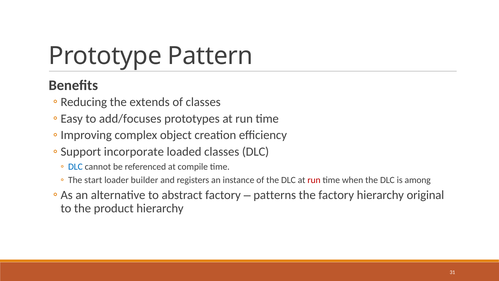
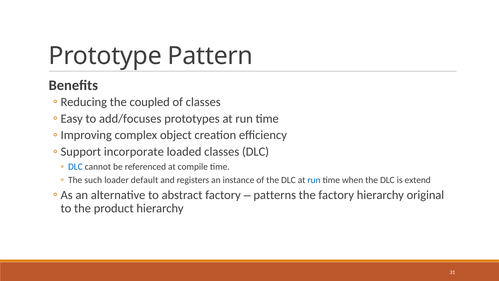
extends: extends -> coupled (150, 102)
start: start -> such (93, 180)
builder: builder -> default (145, 180)
run colour: red -> blue (314, 180)
among: among -> extend (418, 180)
